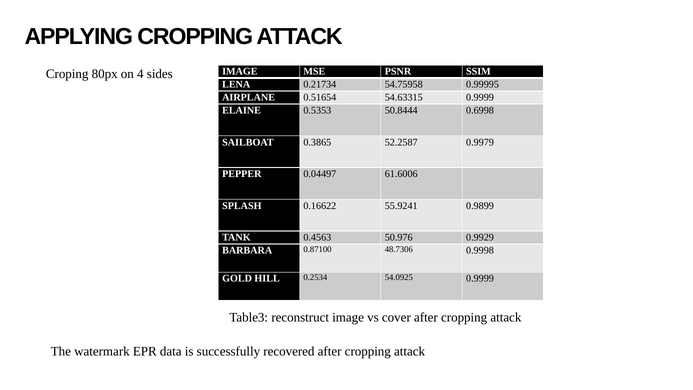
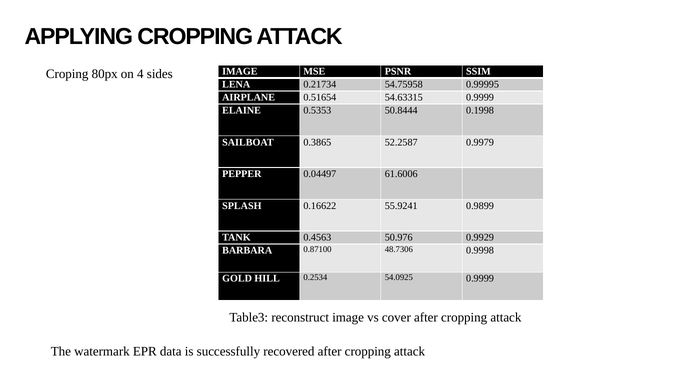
0.6998: 0.6998 -> 0.1998 (480, 110)
